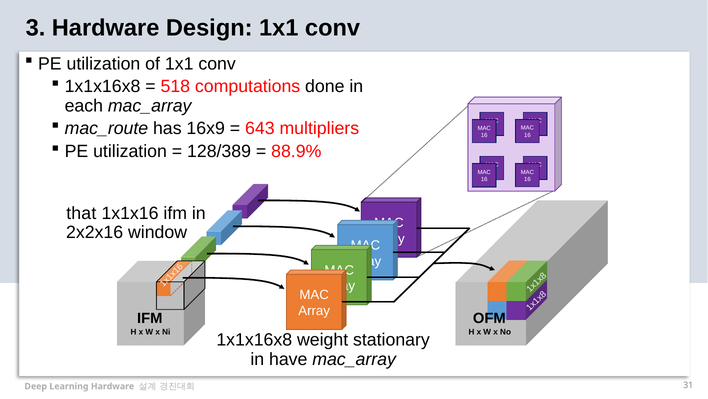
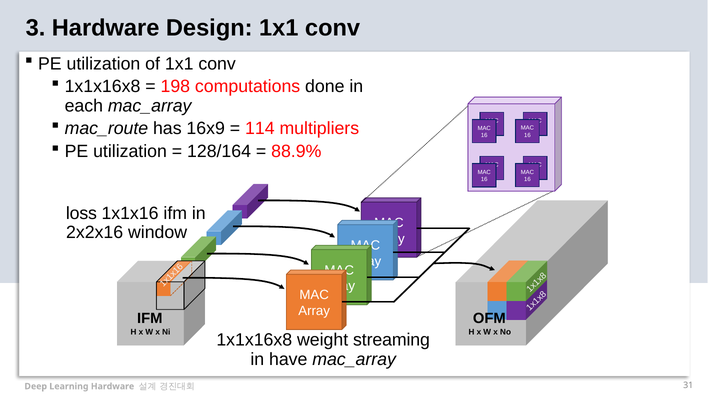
518: 518 -> 198 (175, 86)
643: 643 -> 114 (260, 128)
128/389: 128/389 -> 128/164 (219, 151)
that: that -> loss (81, 213)
stationary: stationary -> streaming (392, 339)
